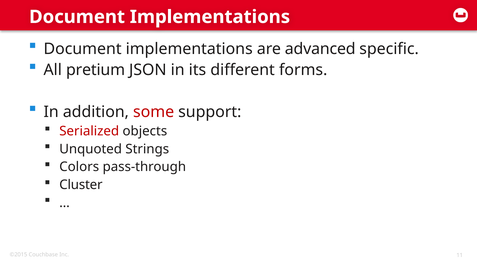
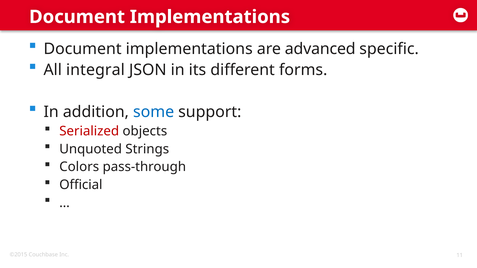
pretium: pretium -> integral (95, 70)
some colour: red -> blue (154, 112)
Cluster: Cluster -> Official (81, 185)
